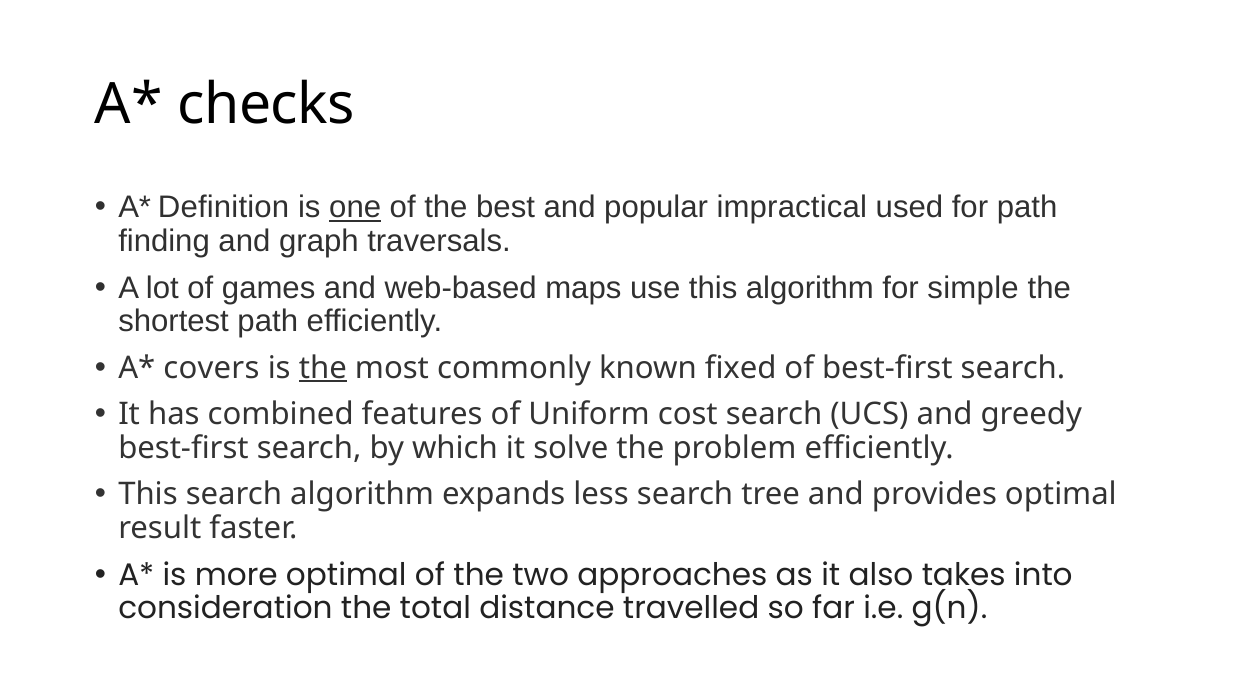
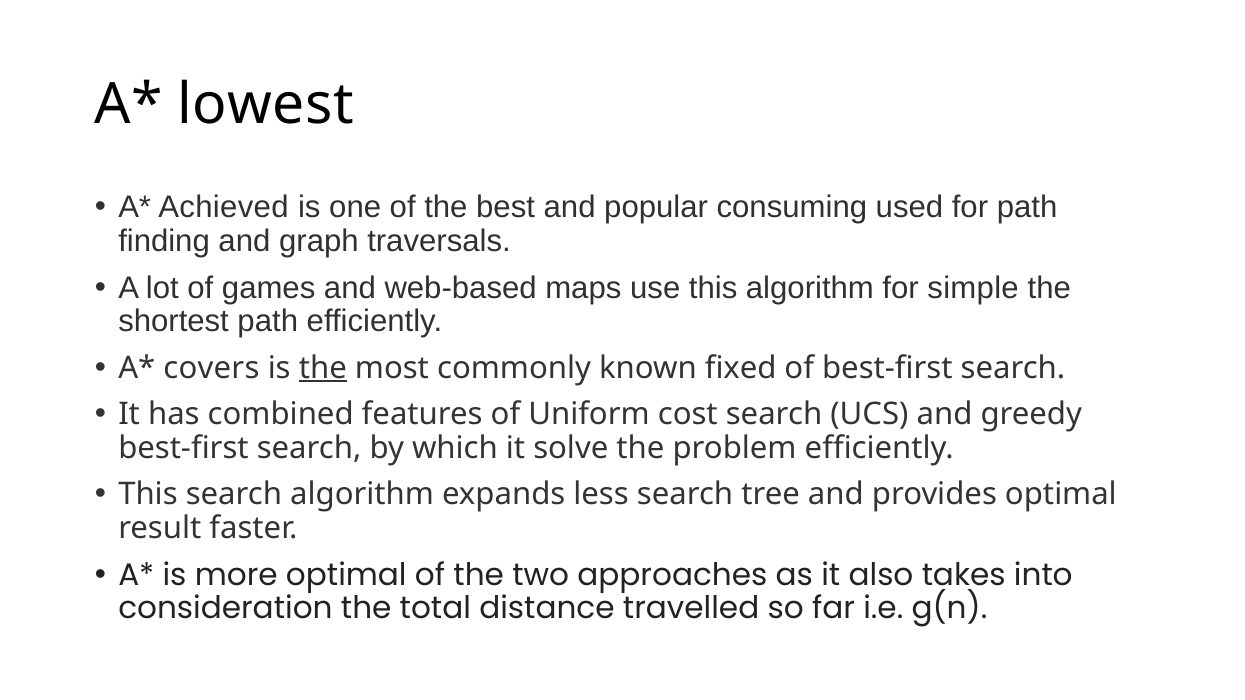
checks: checks -> lowest (266, 105)
Definition: Definition -> Achieved (224, 208)
one underline: present -> none (355, 208)
impractical: impractical -> consuming (792, 208)
